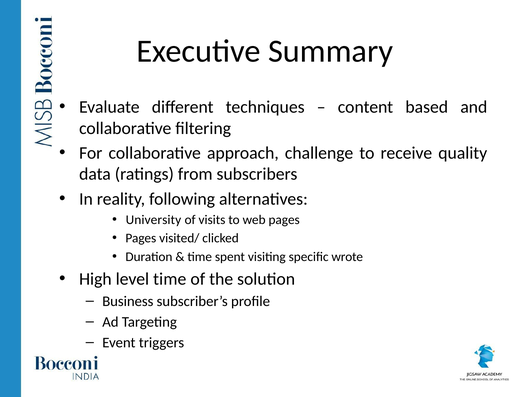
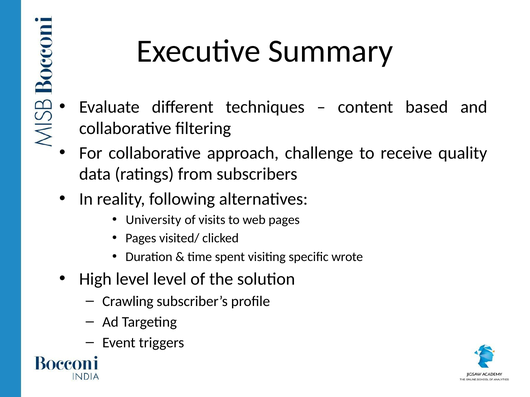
level time: time -> level (170, 279)
Business: Business -> Crawling (128, 302)
